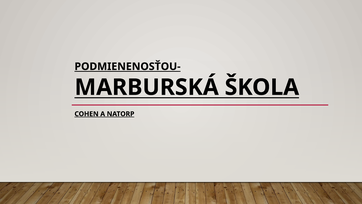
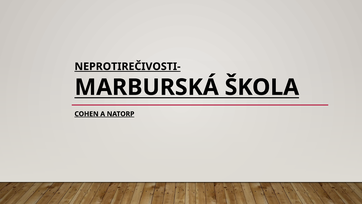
PODMIENENOSŤOU-: PODMIENENOSŤOU- -> NEPROTIREČIVOSTI- (127, 66)
